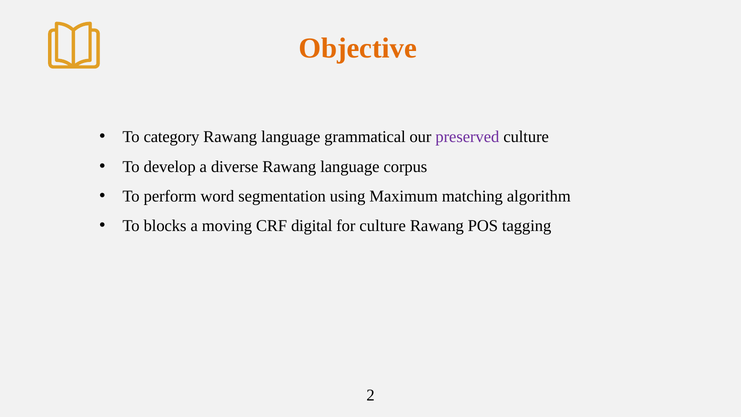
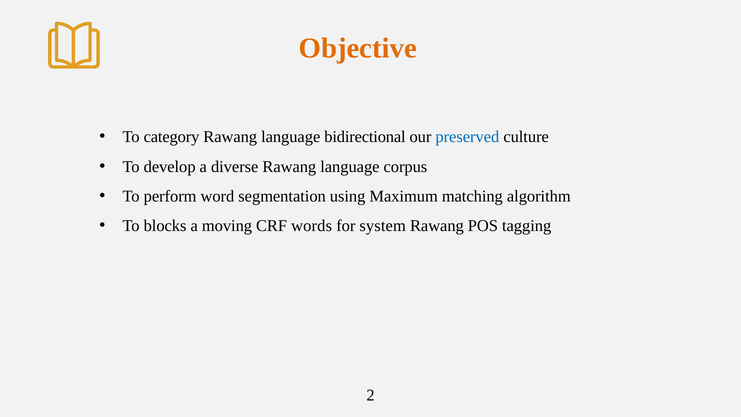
grammatical: grammatical -> bidirectional (365, 137)
preserved colour: purple -> blue (467, 137)
digital: digital -> words (312, 226)
for culture: culture -> system (383, 226)
